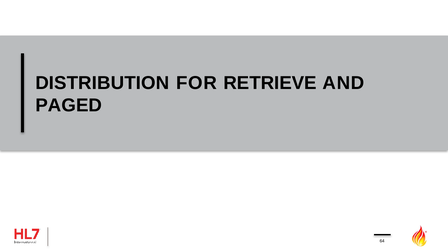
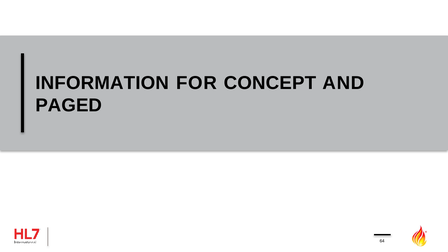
DISTRIBUTION: DISTRIBUTION -> INFORMATION (102, 83)
RETRIEVE: RETRIEVE -> CONCEPT (270, 83)
